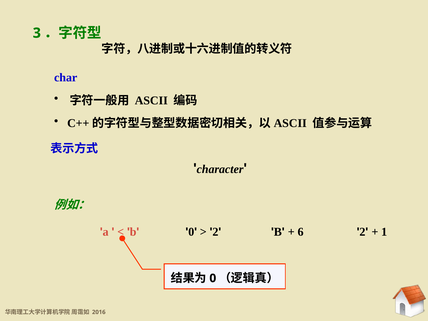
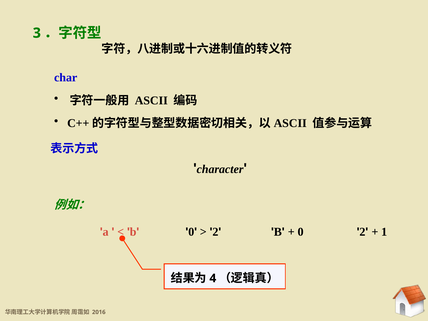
6: 6 -> 0 (301, 232)
0: 0 -> 4 (213, 278)
